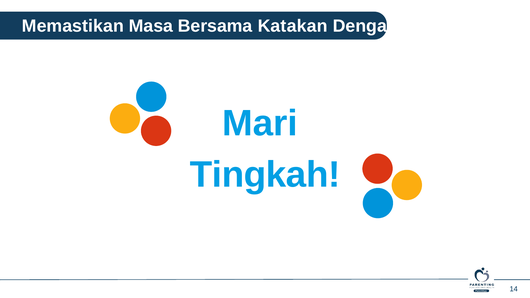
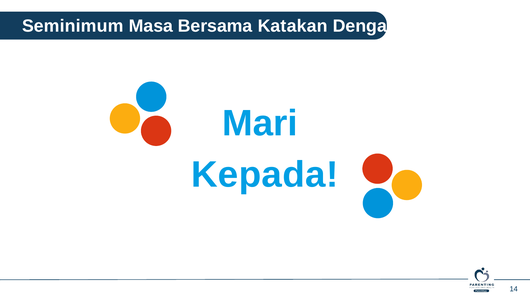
Memastikan: Memastikan -> Seminimum (73, 26)
Tingkah: Tingkah -> Kepada (265, 175)
